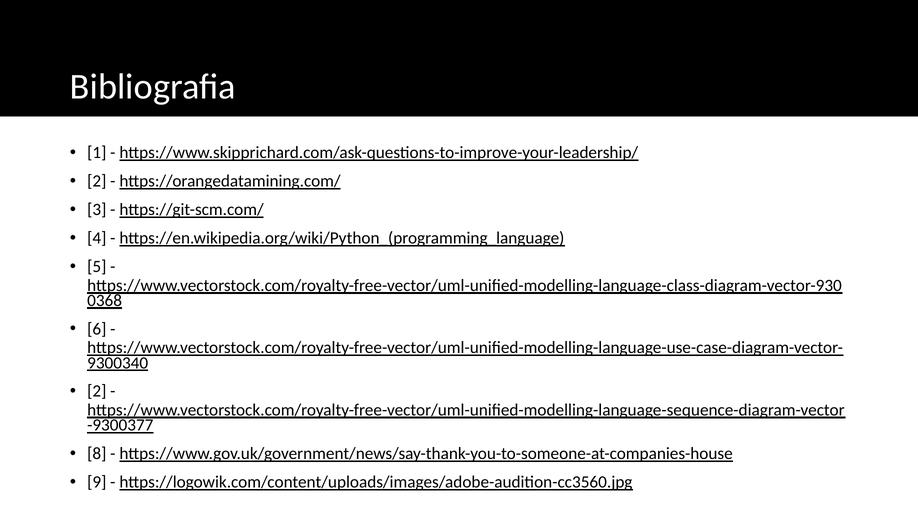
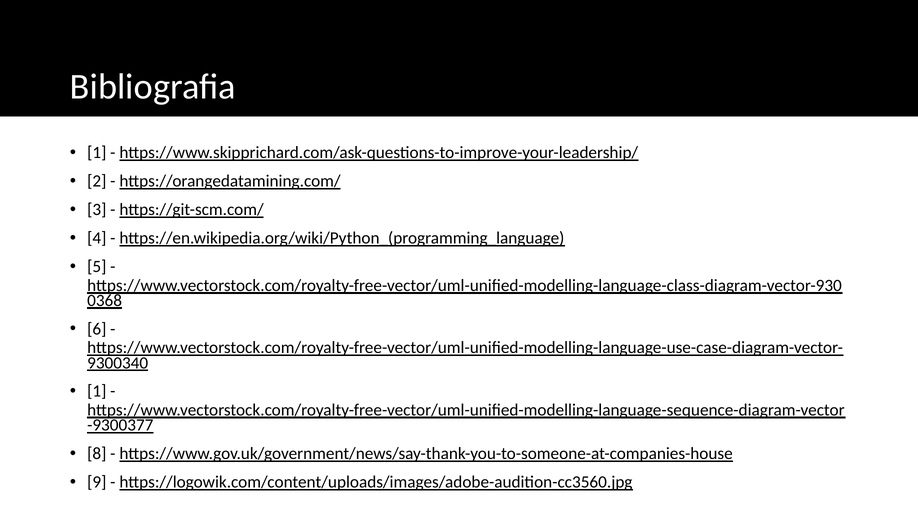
2: 2 -> 1 (97, 391)
